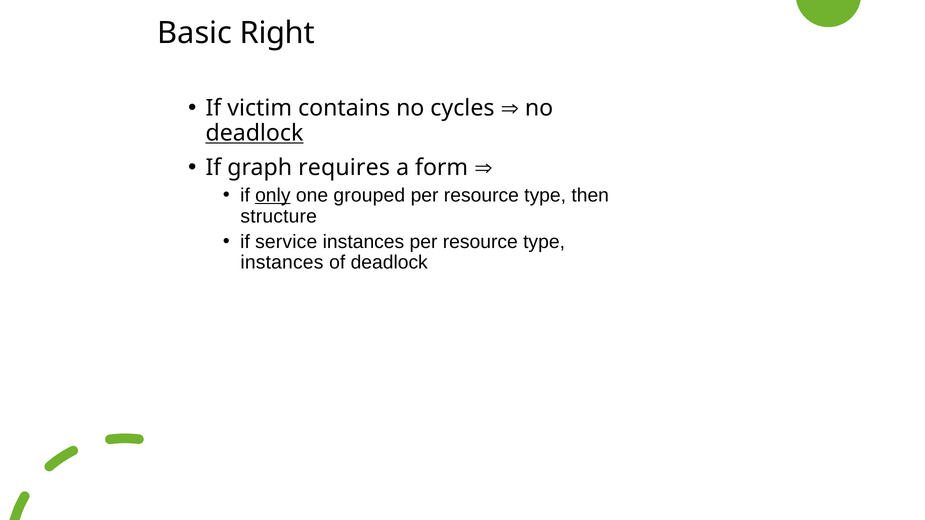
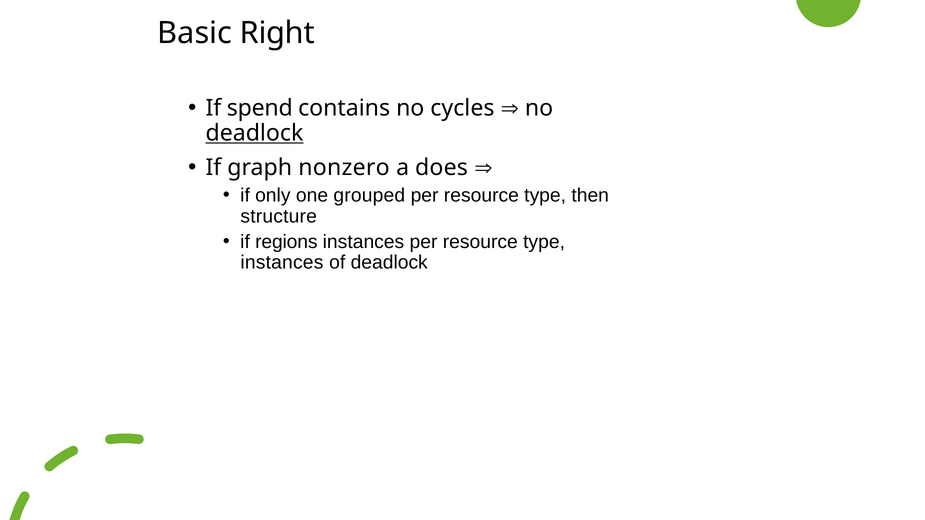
victim: victim -> spend (260, 108)
requires: requires -> nonzero (344, 168)
form: form -> does (442, 168)
only underline: present -> none (273, 195)
service: service -> regions (286, 242)
